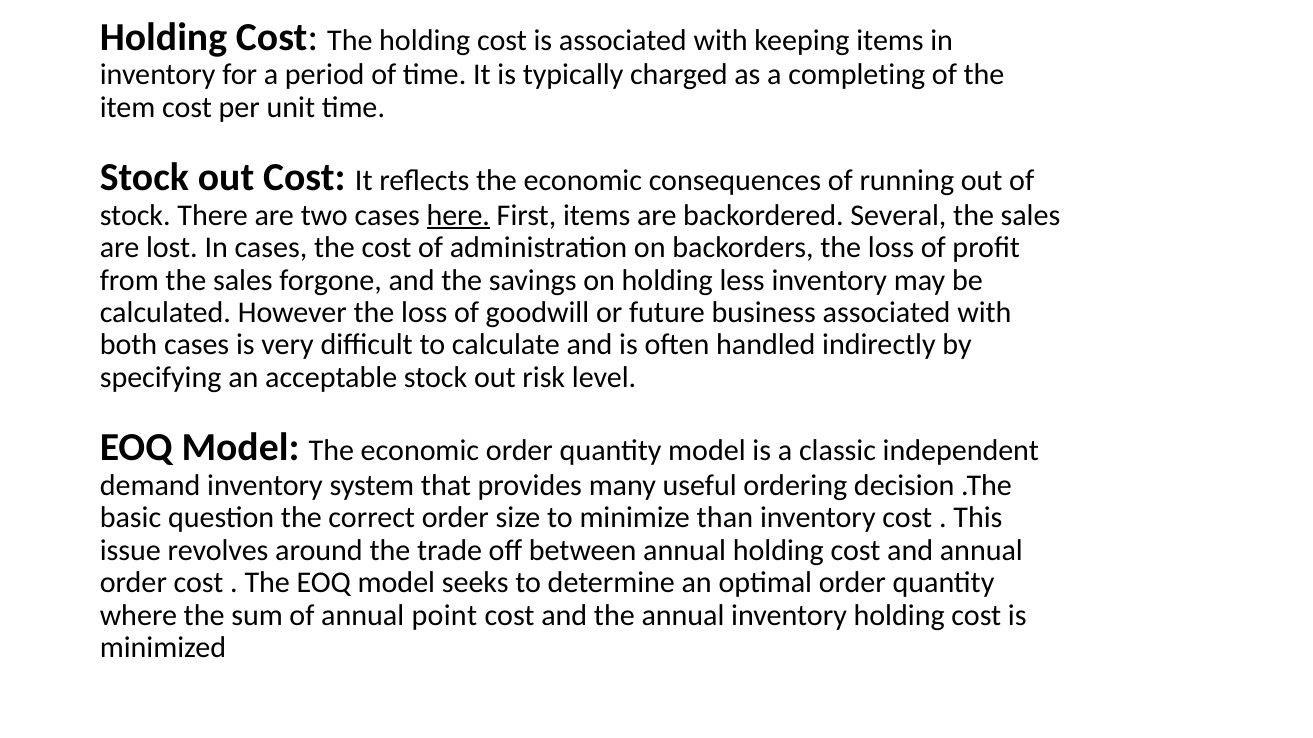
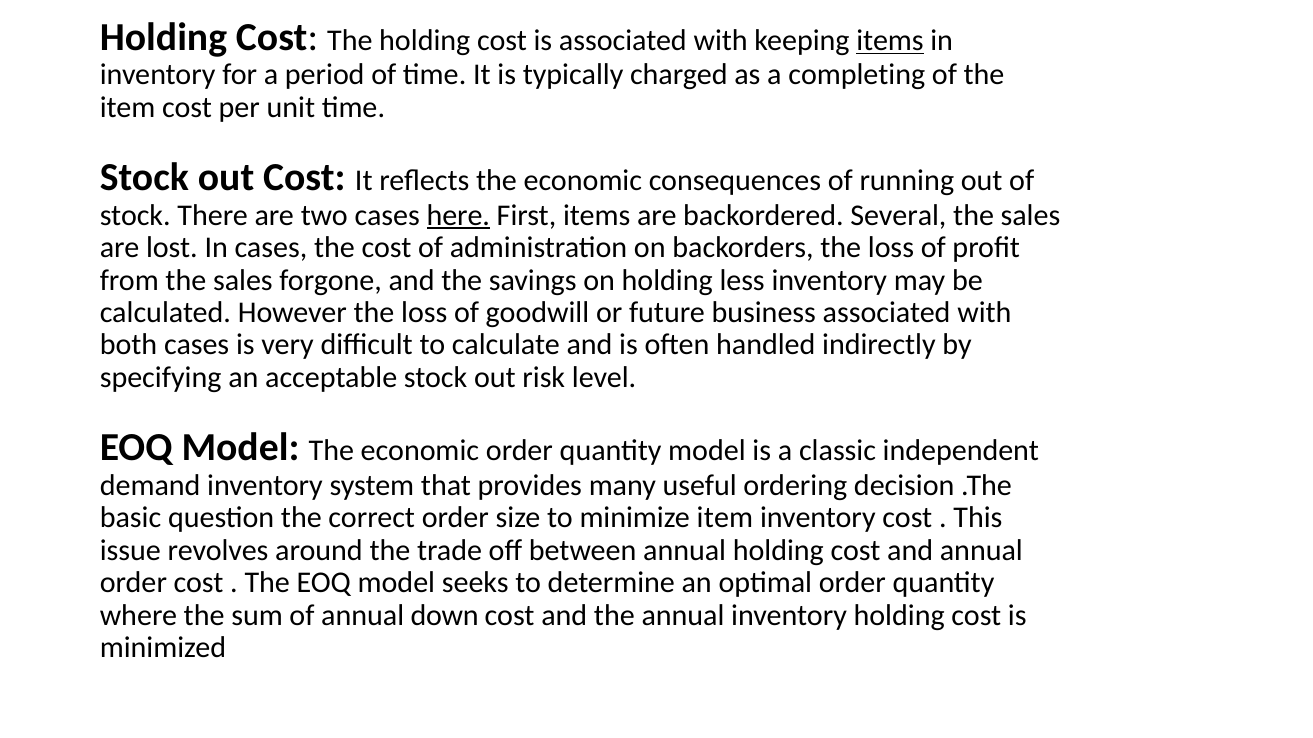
items underline: none -> present (890, 41)
minimize than: than -> item (725, 518)
point: point -> down (445, 616)
